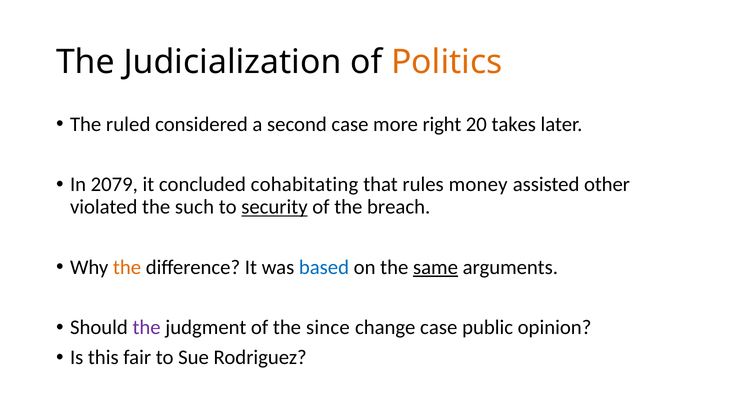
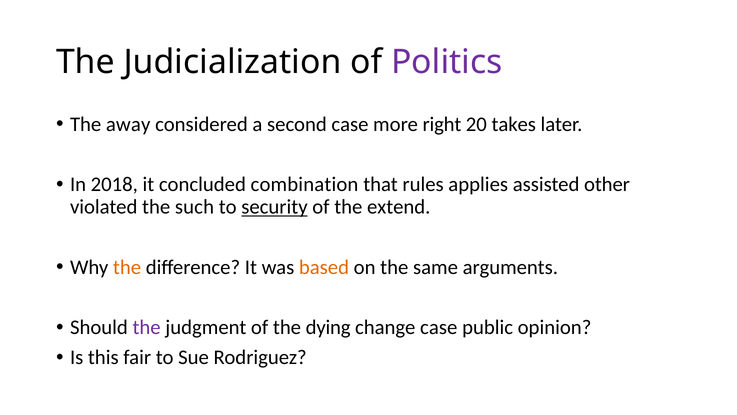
Politics colour: orange -> purple (447, 62)
ruled: ruled -> away (128, 124)
2079: 2079 -> 2018 (114, 184)
cohabitating: cohabitating -> combination (305, 184)
money: money -> applies (478, 184)
breach: breach -> extend (399, 207)
based colour: blue -> orange (324, 267)
same underline: present -> none (435, 267)
since: since -> dying (328, 327)
